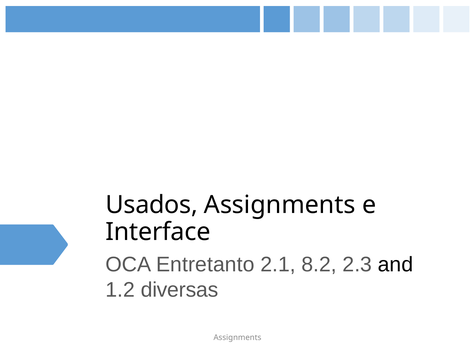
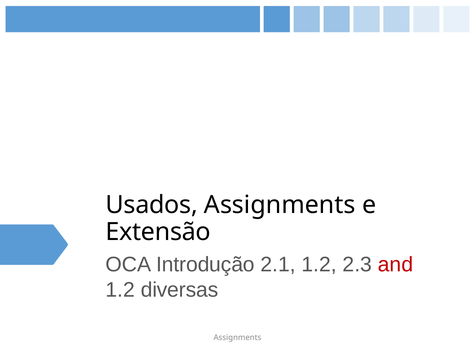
Interface: Interface -> Extensão (158, 232)
Entretanto: Entretanto -> Introdução (205, 265)
2.1 8.2: 8.2 -> 1.2 (319, 265)
and colour: black -> red (396, 265)
